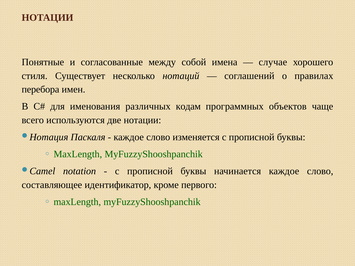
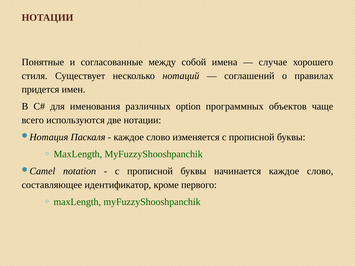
перебора: перебора -> придется (40, 89)
кодам: кодам -> option (188, 107)
